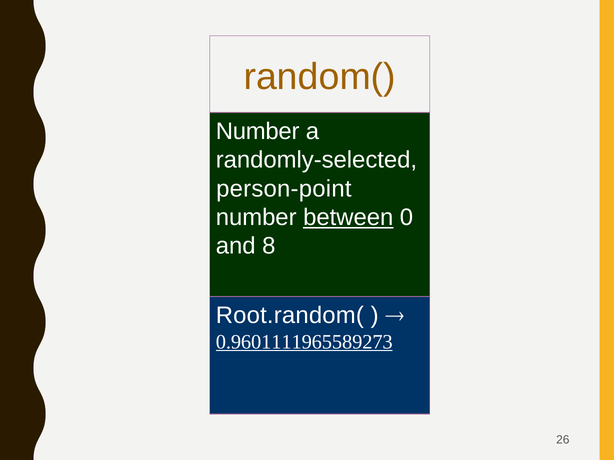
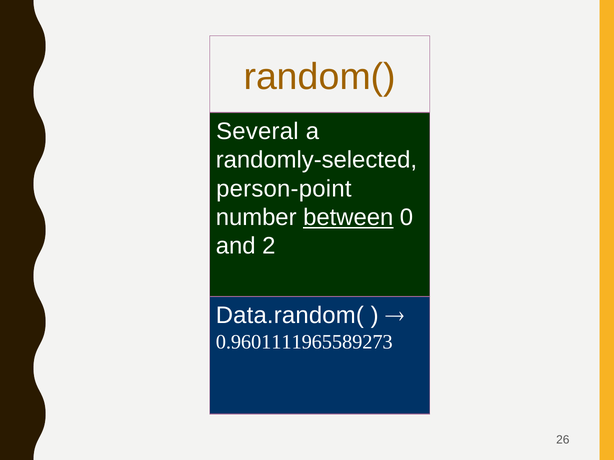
Number: Number -> Several (257, 132)
8: 8 -> 2 (269, 246)
Root.random(: Root.random( -> Data.random( (290, 316)
0.9601111965589273 underline: present -> none (304, 342)
